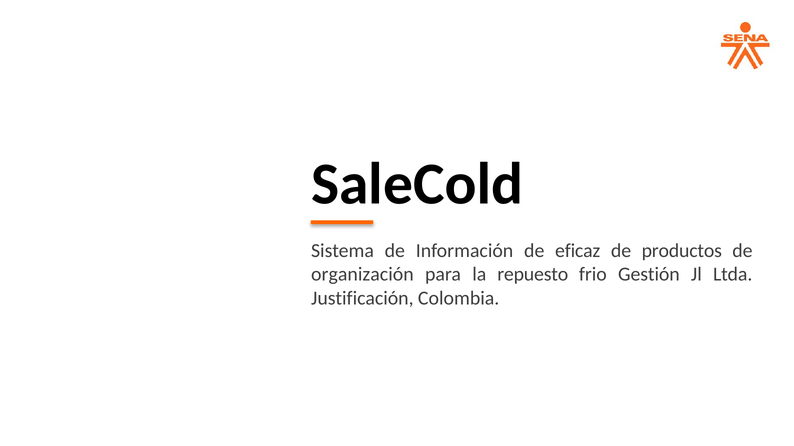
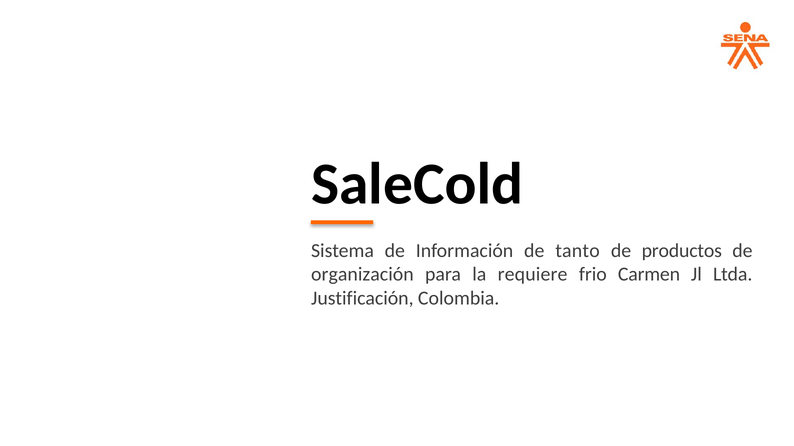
eficaz: eficaz -> tanto (578, 251)
repuesto: repuesto -> requiere (533, 275)
Gestión: Gestión -> Carmen (649, 275)
